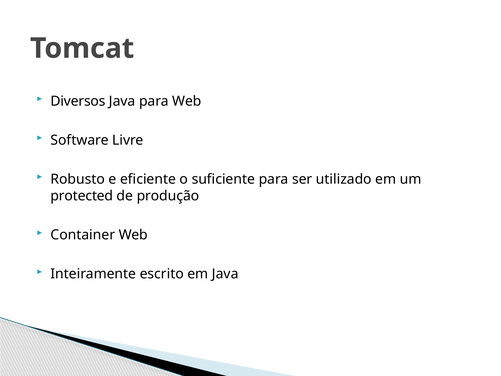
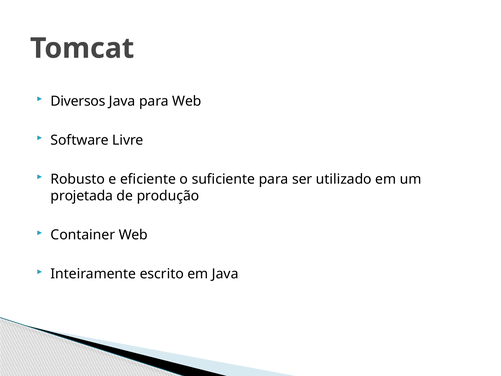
protected: protected -> projetada (82, 196)
